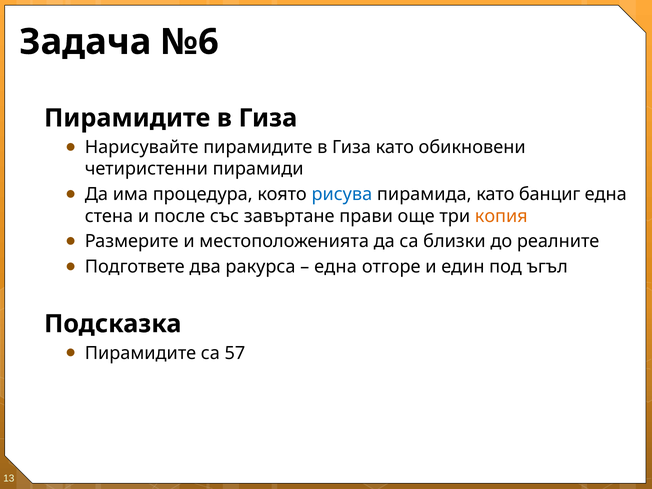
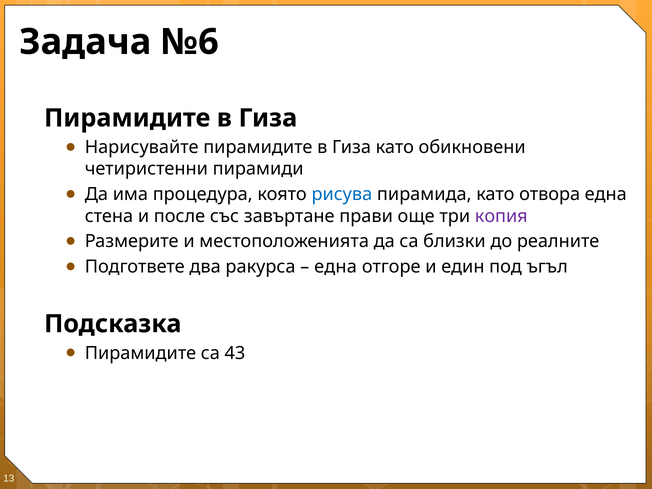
банциг: банциг -> отвора (550, 194)
копия colour: orange -> purple (501, 216)
57: 57 -> 43 (235, 353)
